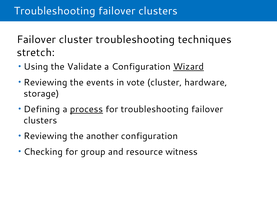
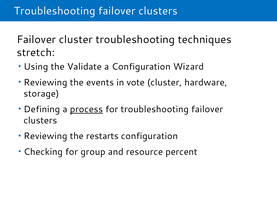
Wizard underline: present -> none (188, 67)
another: another -> restarts (102, 136)
witness: witness -> percent (181, 152)
